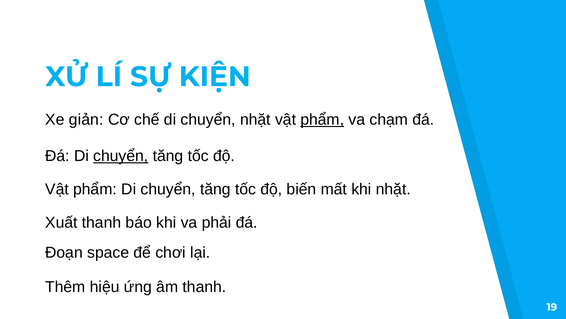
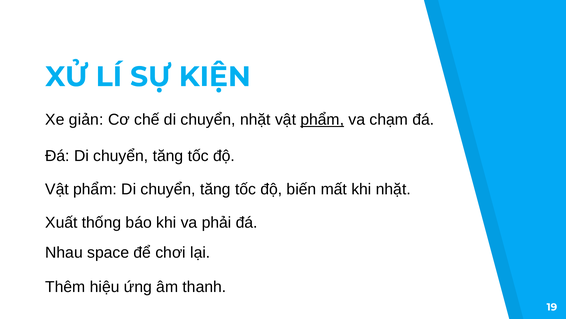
chuyển underline: present -> none (121, 156)
Xuất thanh: thanh -> thống (102, 222)
Đoạn: Đoạn -> Nhau (64, 252)
